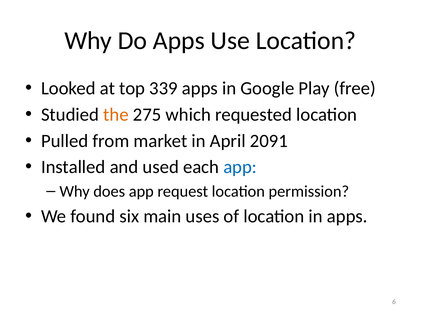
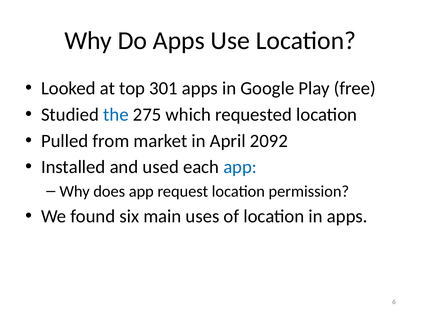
339: 339 -> 301 (163, 88)
the colour: orange -> blue (116, 115)
2091: 2091 -> 2092 (269, 141)
